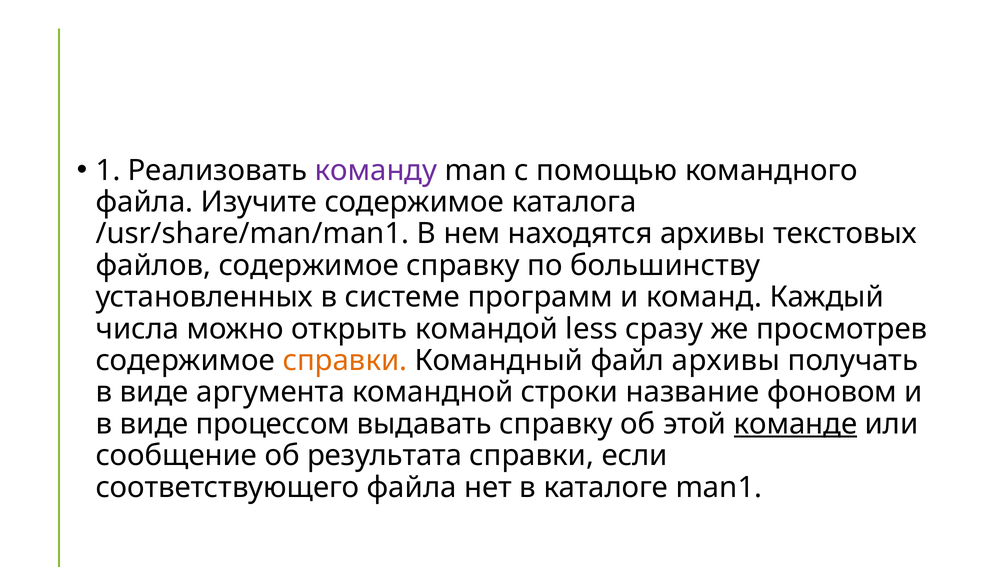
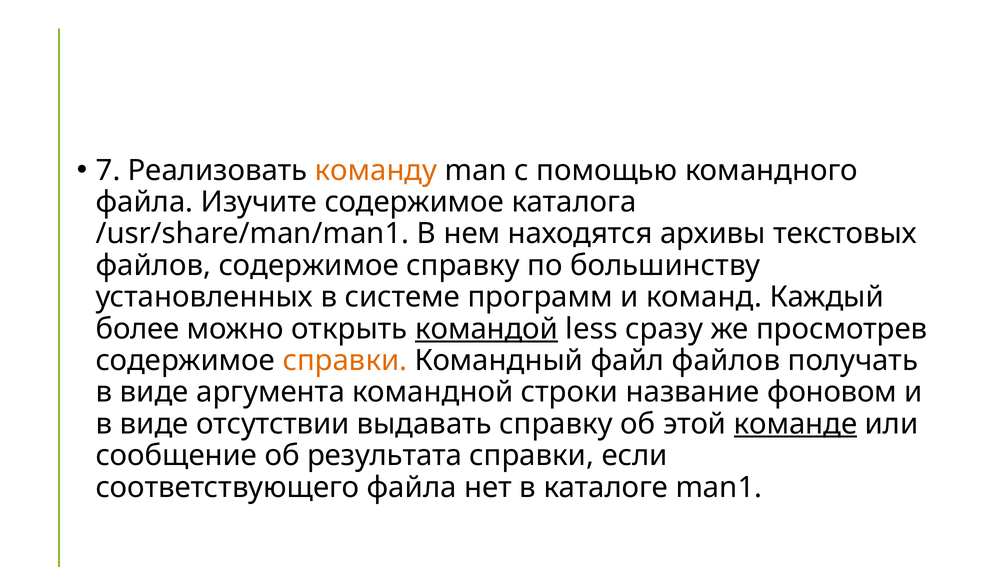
1: 1 -> 7 (108, 170)
команду colour: purple -> orange (376, 170)
числа: числа -> более (138, 329)
командой underline: none -> present (487, 329)
файл архивы: архивы -> файлов (726, 361)
процессом: процессом -> отсутствии (273, 424)
